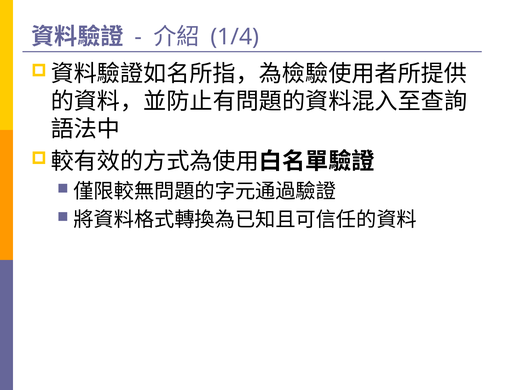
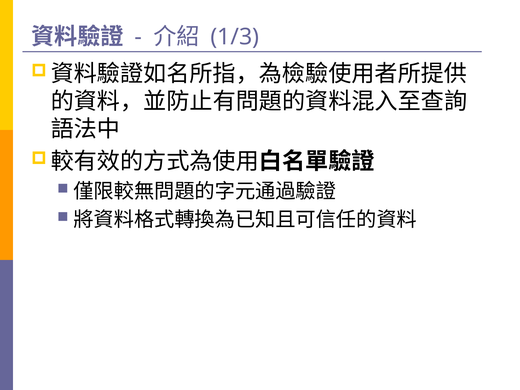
1/4: 1/4 -> 1/3 (235, 37)
